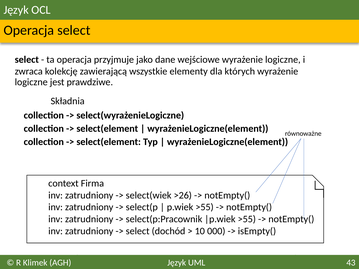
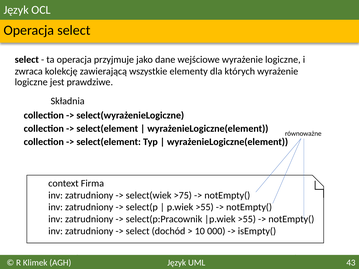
>26: >26 -> >75 (183, 195)
